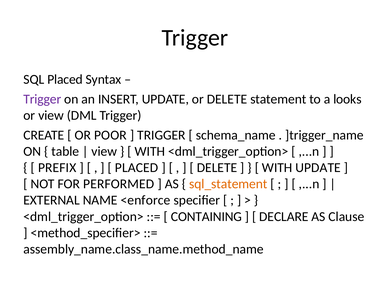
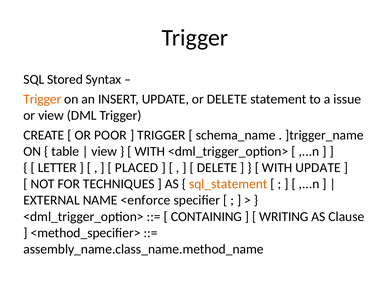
SQL Placed: Placed -> Stored (65, 79)
Trigger colour: purple -> orange (42, 99)
looks: looks -> issue (347, 99)
PREFIX: PREFIX -> LETTER (57, 167)
PERFORMED: PERFORMED -> TECHNIQUES (119, 184)
DECLARE: DECLARE -> WRITING (284, 216)
